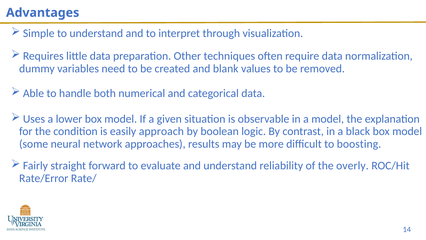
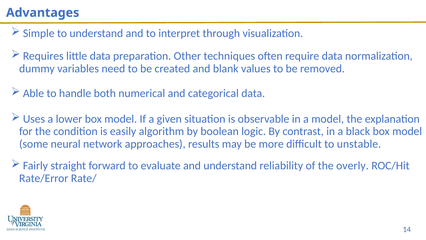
approach: approach -> algorithm (161, 131)
boosting: boosting -> unstable (359, 144)
